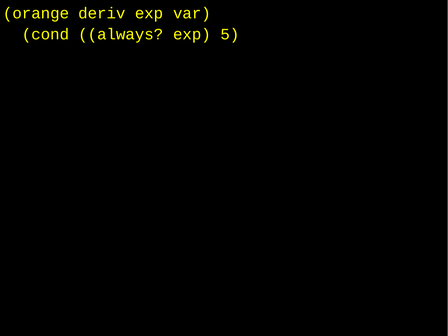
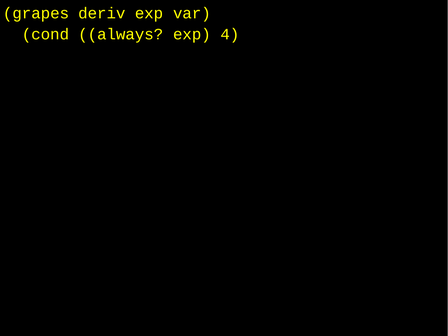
orange: orange -> grapes (36, 13)
5: 5 -> 4 (230, 34)
